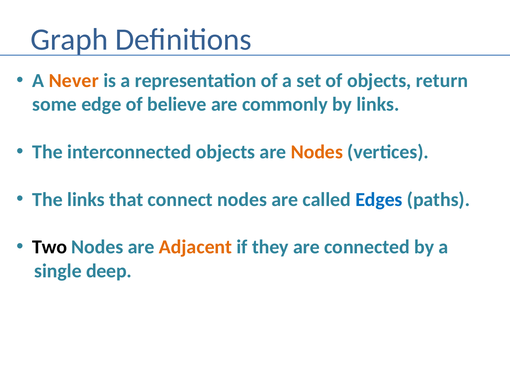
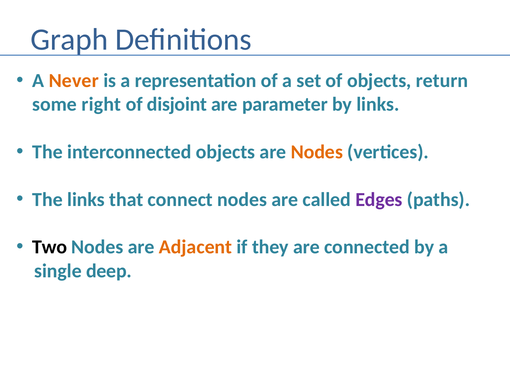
edge: edge -> right (101, 105)
believe: believe -> disjoint (177, 105)
commonly: commonly -> parameter (285, 105)
Edges colour: blue -> purple (379, 200)
